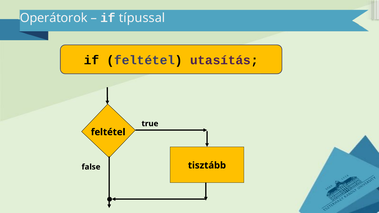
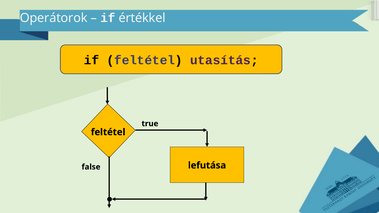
típussal: típussal -> értékkel (142, 18)
tisztább: tisztább -> lefutása (207, 166)
